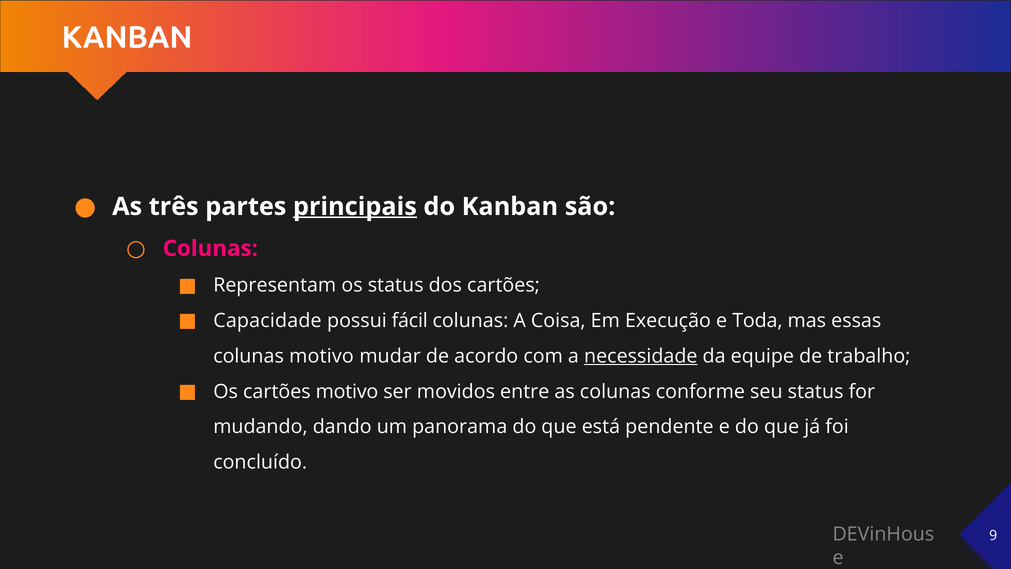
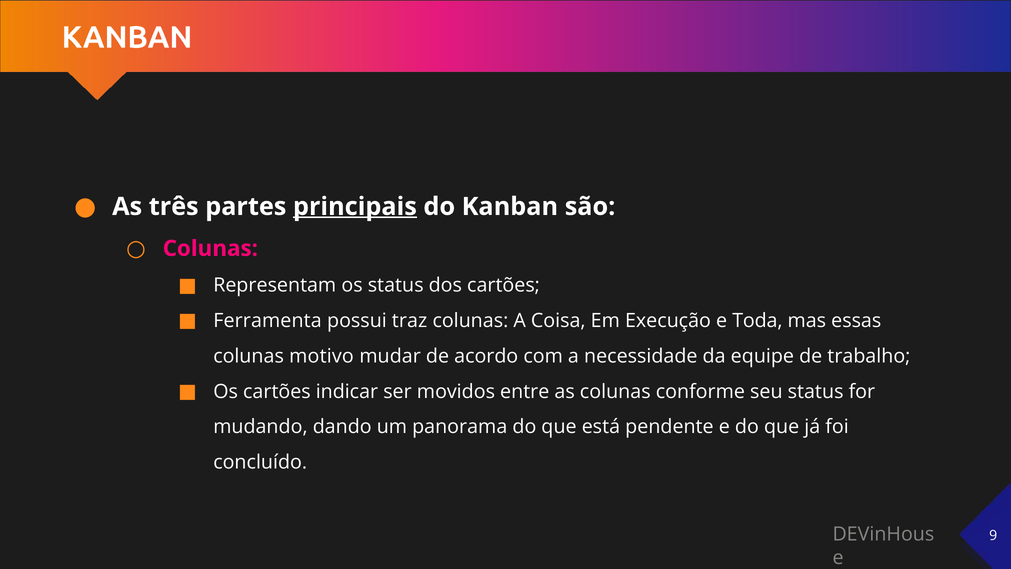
Capacidade: Capacidade -> Ferramenta (268, 321)
fácil: fácil -> traz (410, 321)
necessidade underline: present -> none (641, 356)
cartões motivo: motivo -> indicar (347, 391)
